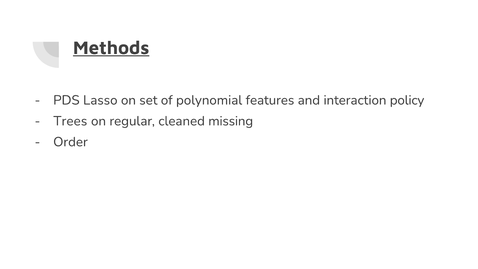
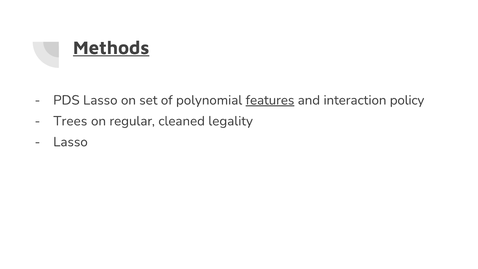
features underline: none -> present (270, 100)
missing: missing -> legality (231, 121)
Order: Order -> Lasso (70, 142)
